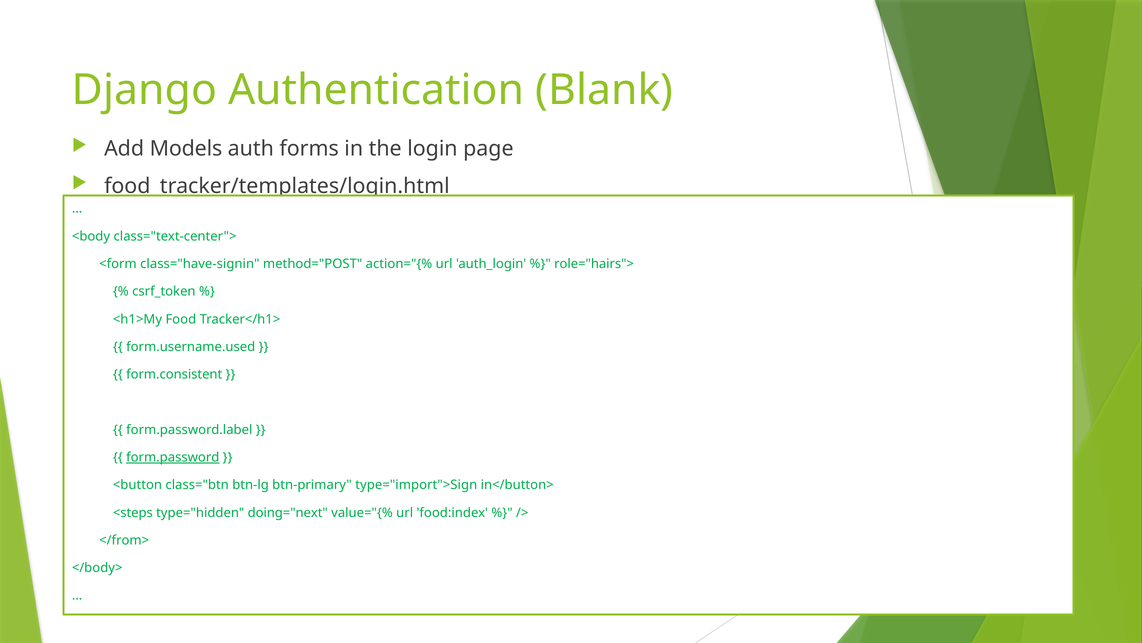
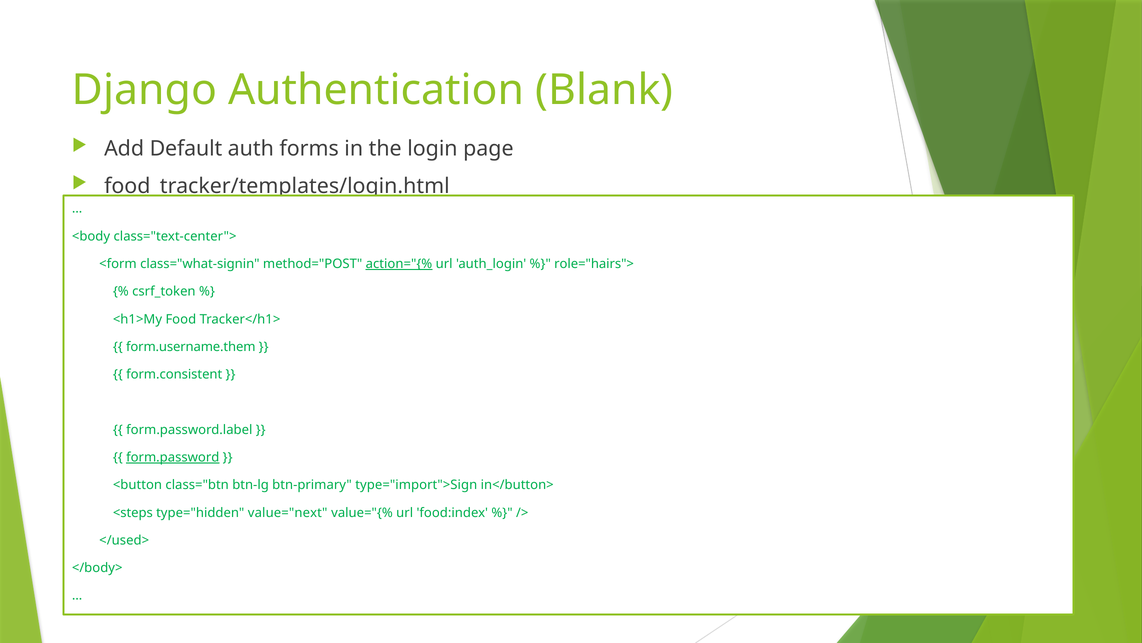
Models: Models -> Default (186, 149)
class="have-signin: class="have-signin -> class="what-signin (200, 264)
action="{% underline: none -> present (399, 264)
form.username.used: form.username.used -> form.username.them (191, 347)
doing="next: doing="next -> value="next (288, 512)
</from>: </from> -> </used> (124, 540)
